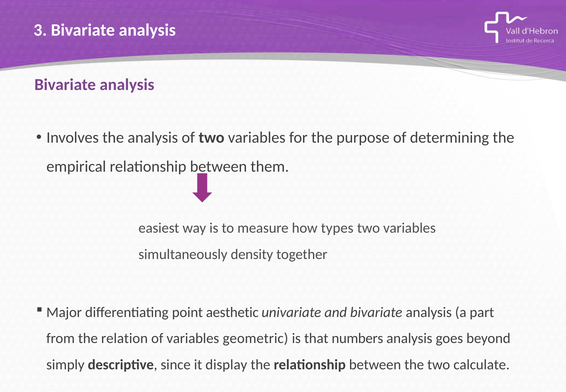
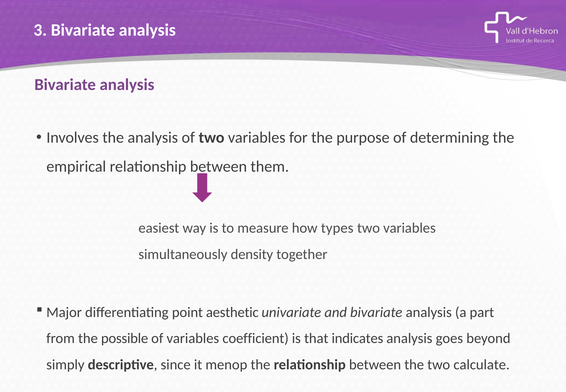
relation: relation -> possible (125, 338)
geometric: geometric -> coefficient (256, 338)
numbers: numbers -> indicates (357, 338)
display: display -> menop (226, 364)
